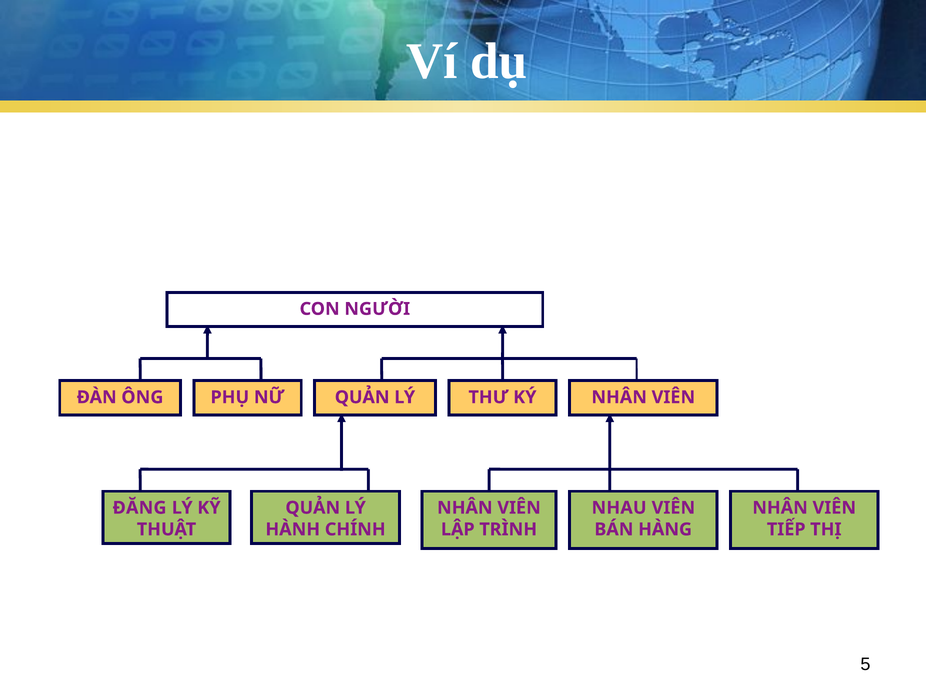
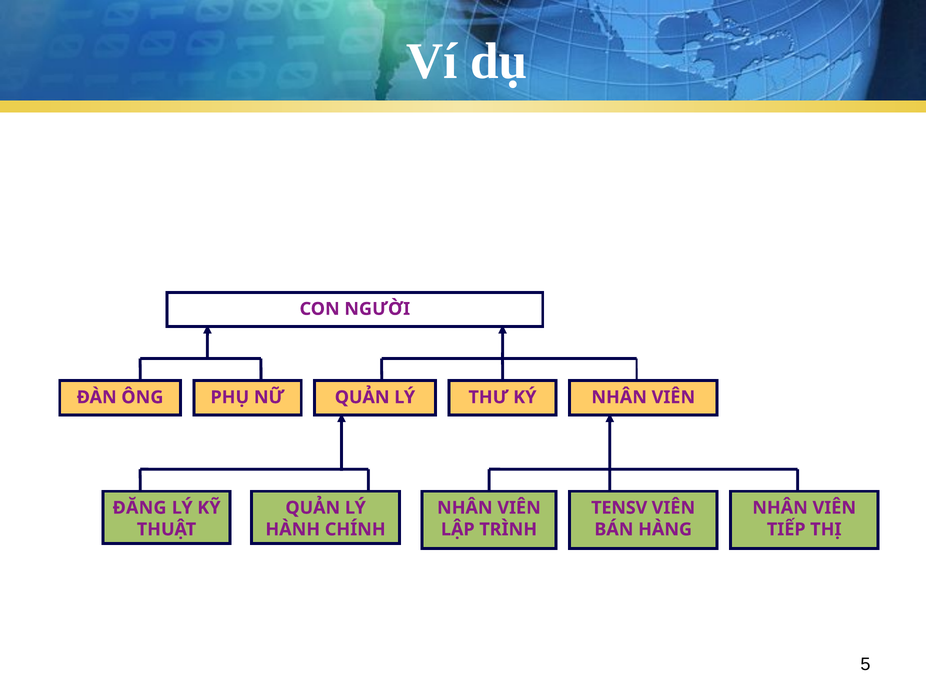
NHAU: NHAU -> TENSV (619, 508)
